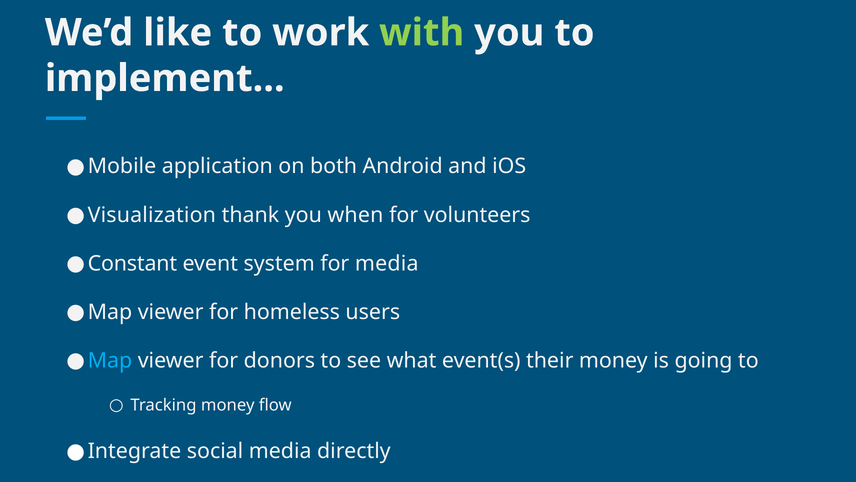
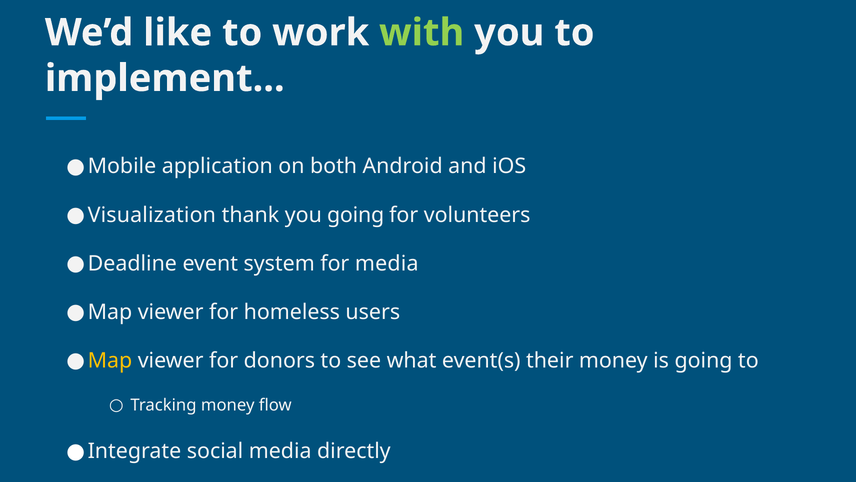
you when: when -> going (356, 215)
Constant: Constant -> Deadline (132, 263)
Map colour: light blue -> yellow (110, 360)
